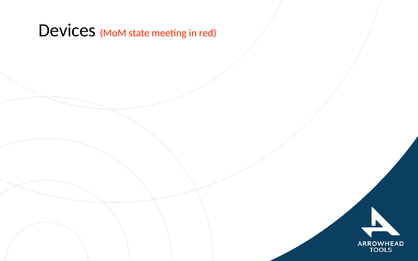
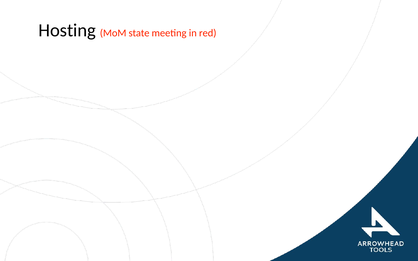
Devices: Devices -> Hosting (67, 30)
